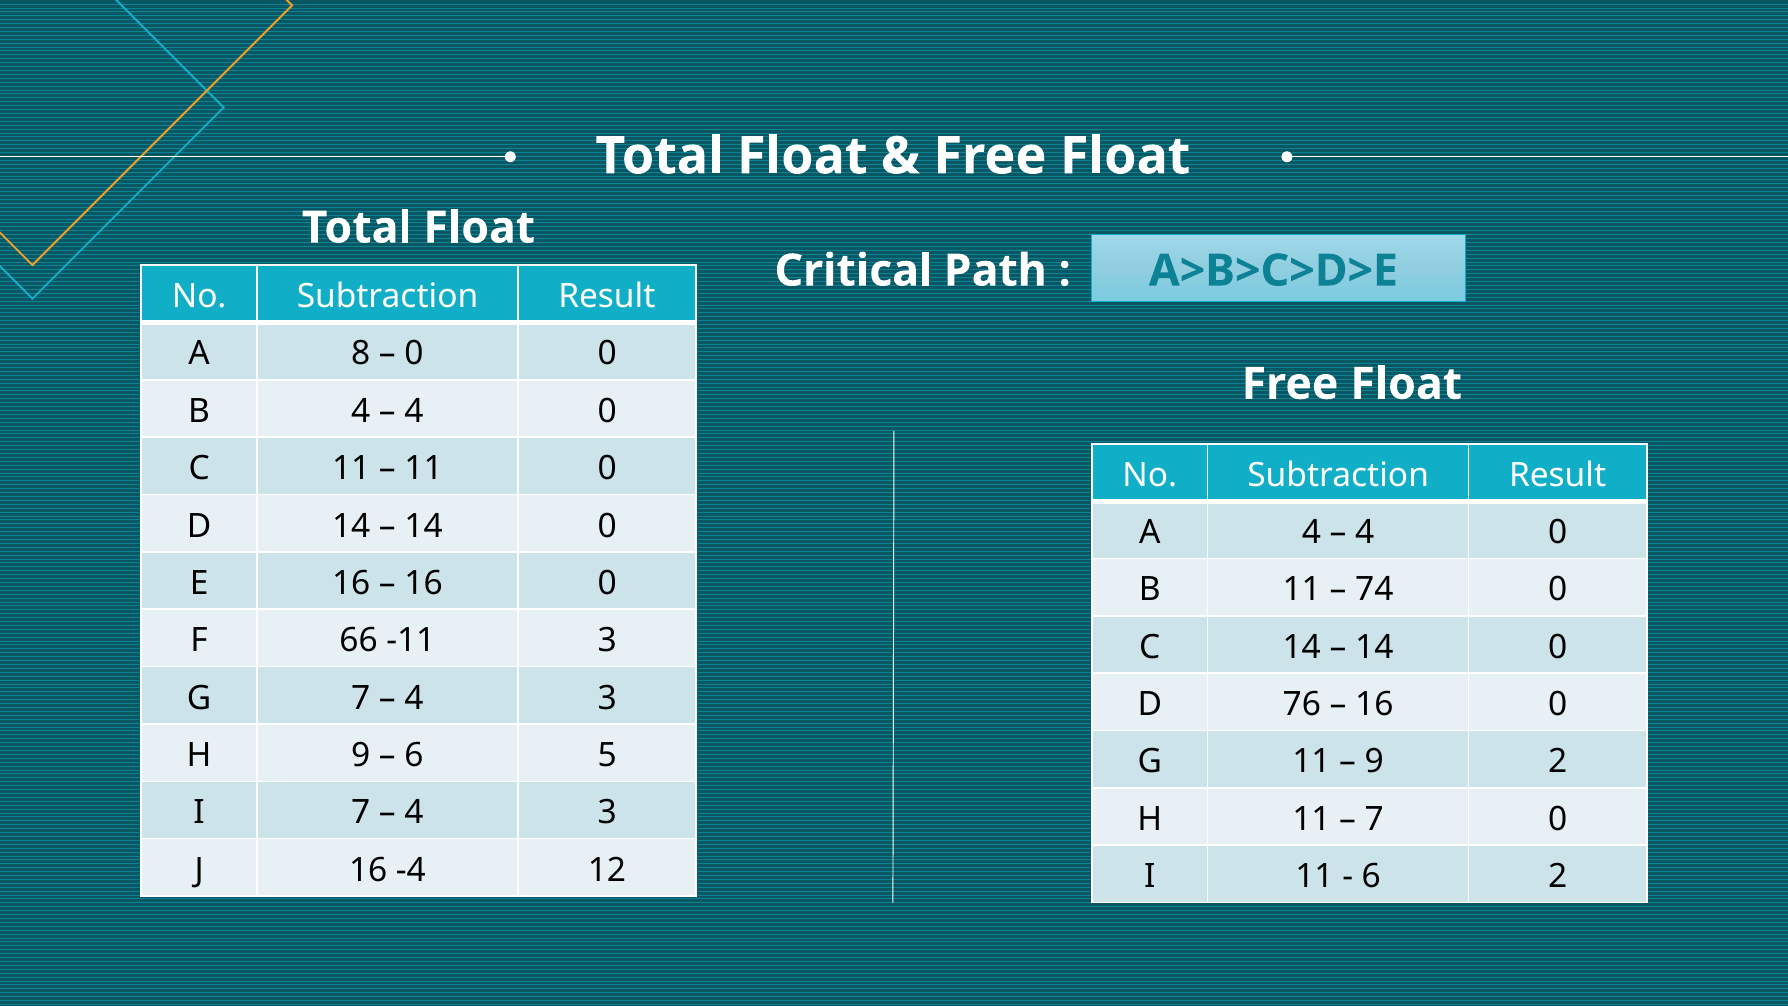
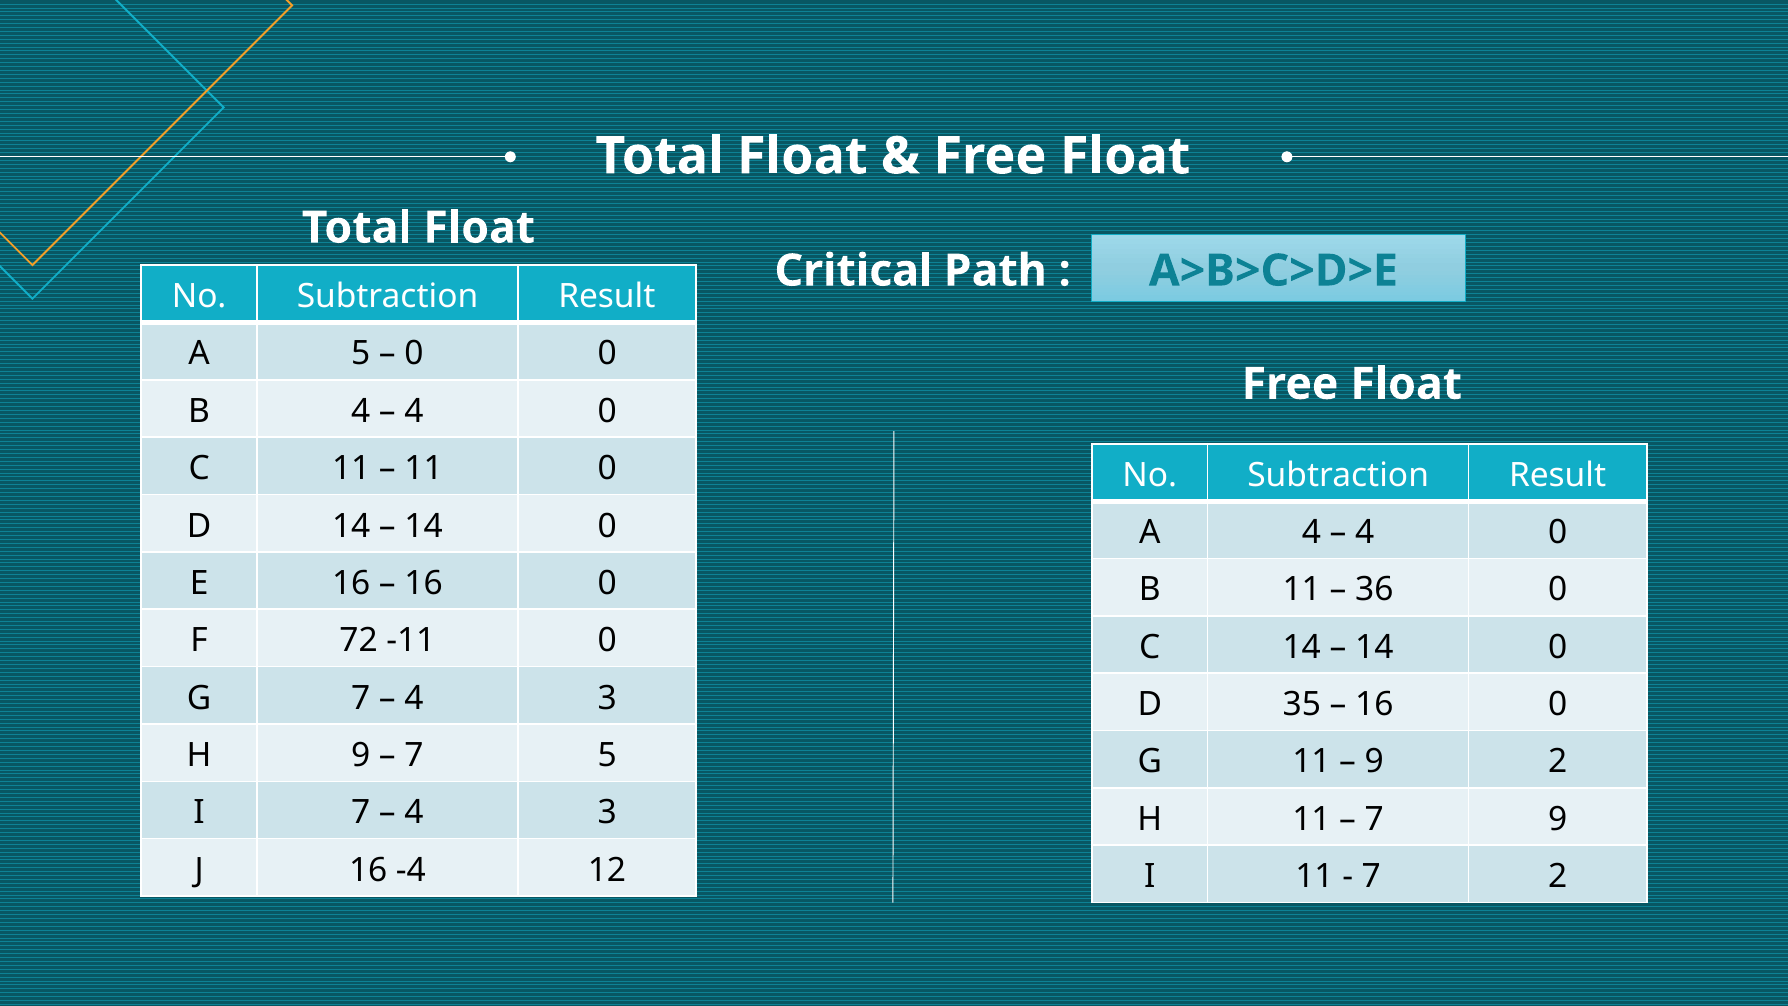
A 8: 8 -> 5 (361, 354)
74: 74 -> 36 (1374, 590)
66: 66 -> 72 (359, 640)
-11 3: 3 -> 0 (607, 640)
76: 76 -> 35 (1302, 704)
6: 6 -> 7 (414, 755)
7 0: 0 -> 9 (1558, 819)
6: 6 -> 7 (1371, 876)
